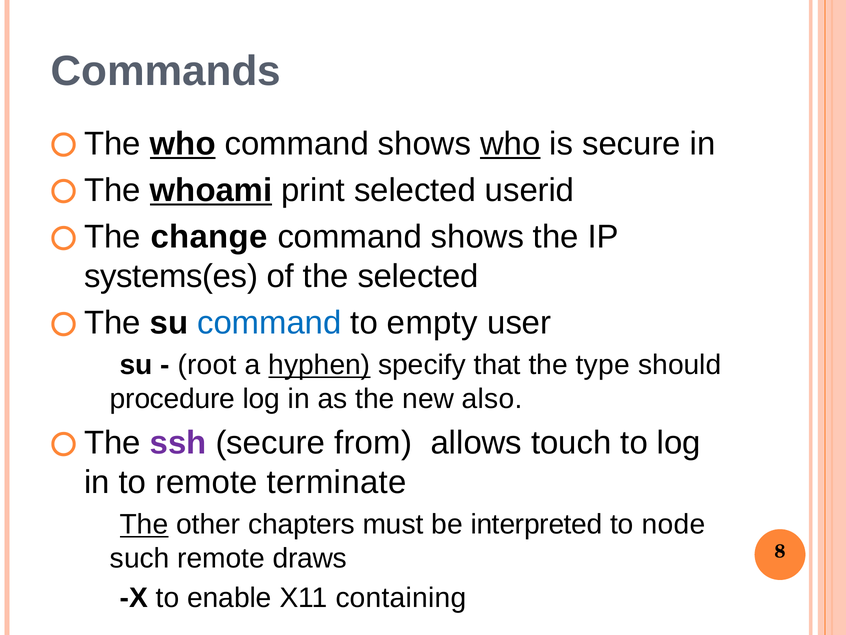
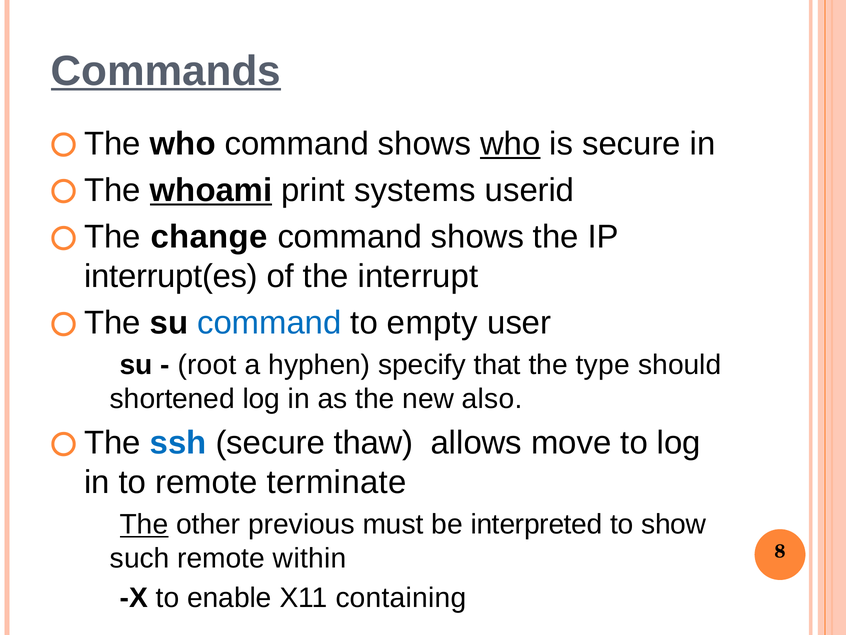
Commands underline: none -> present (166, 71)
who underline: present -> none (183, 144)
print selected: selected -> systems (415, 190)
systems(es: systems(es -> interrupt(es (171, 276)
the selected: selected -> interrupt (418, 276)
hyphen underline: present -> none (319, 365)
procedure: procedure -> shortened (172, 399)
ssh colour: purple -> blue (178, 443)
from: from -> thaw (373, 443)
touch: touch -> move (571, 443)
chapters: chapters -> previous (301, 524)
node: node -> show (674, 524)
draws: draws -> within (310, 558)
